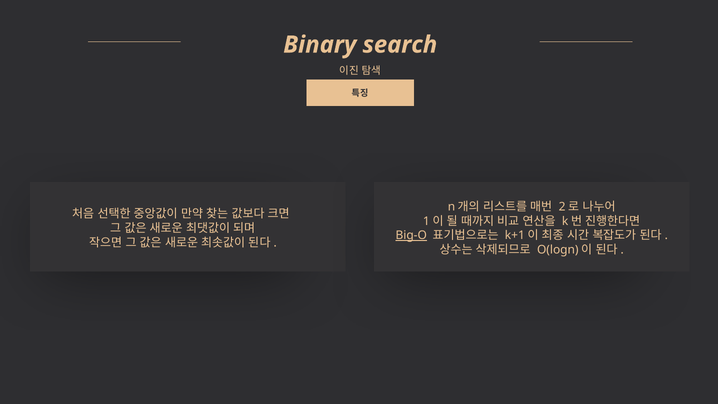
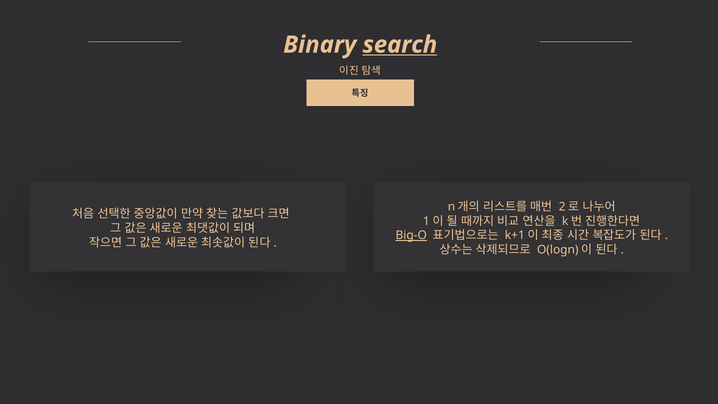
search underline: none -> present (400, 45)
